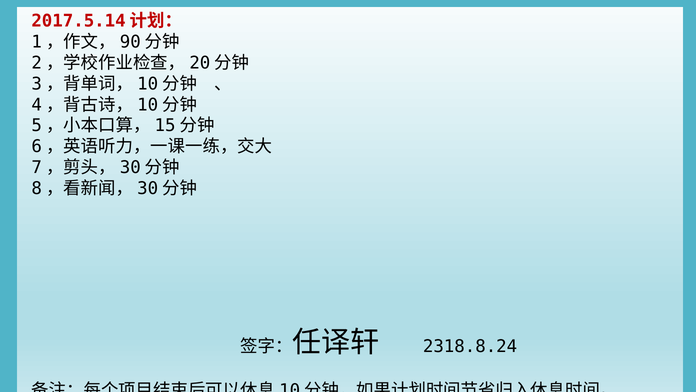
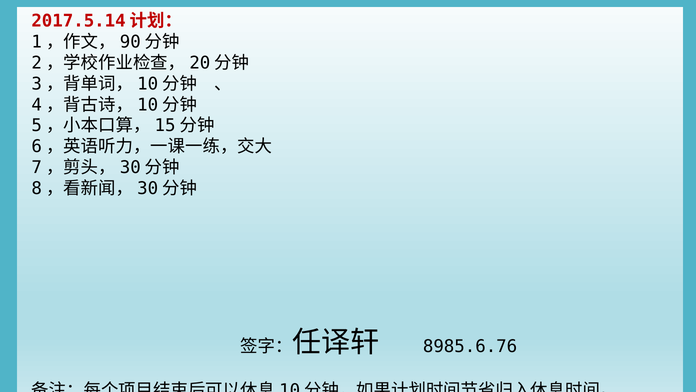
2318.8.24: 2318.8.24 -> 8985.6.76 (470, 346)
